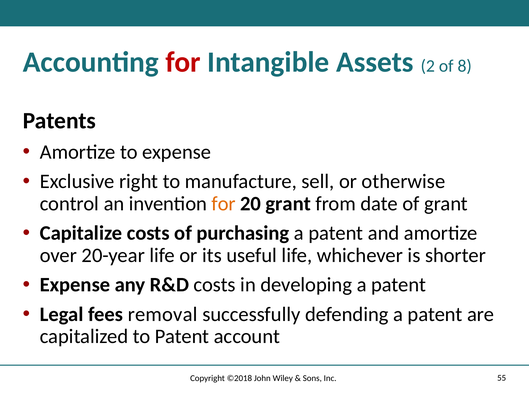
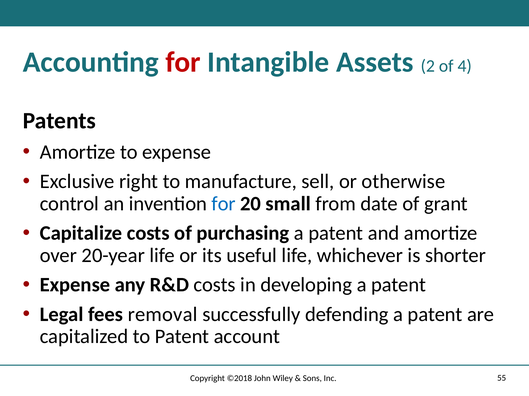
8: 8 -> 4 (465, 66)
for colour: orange -> blue (224, 204)
20 grant: grant -> small (288, 204)
